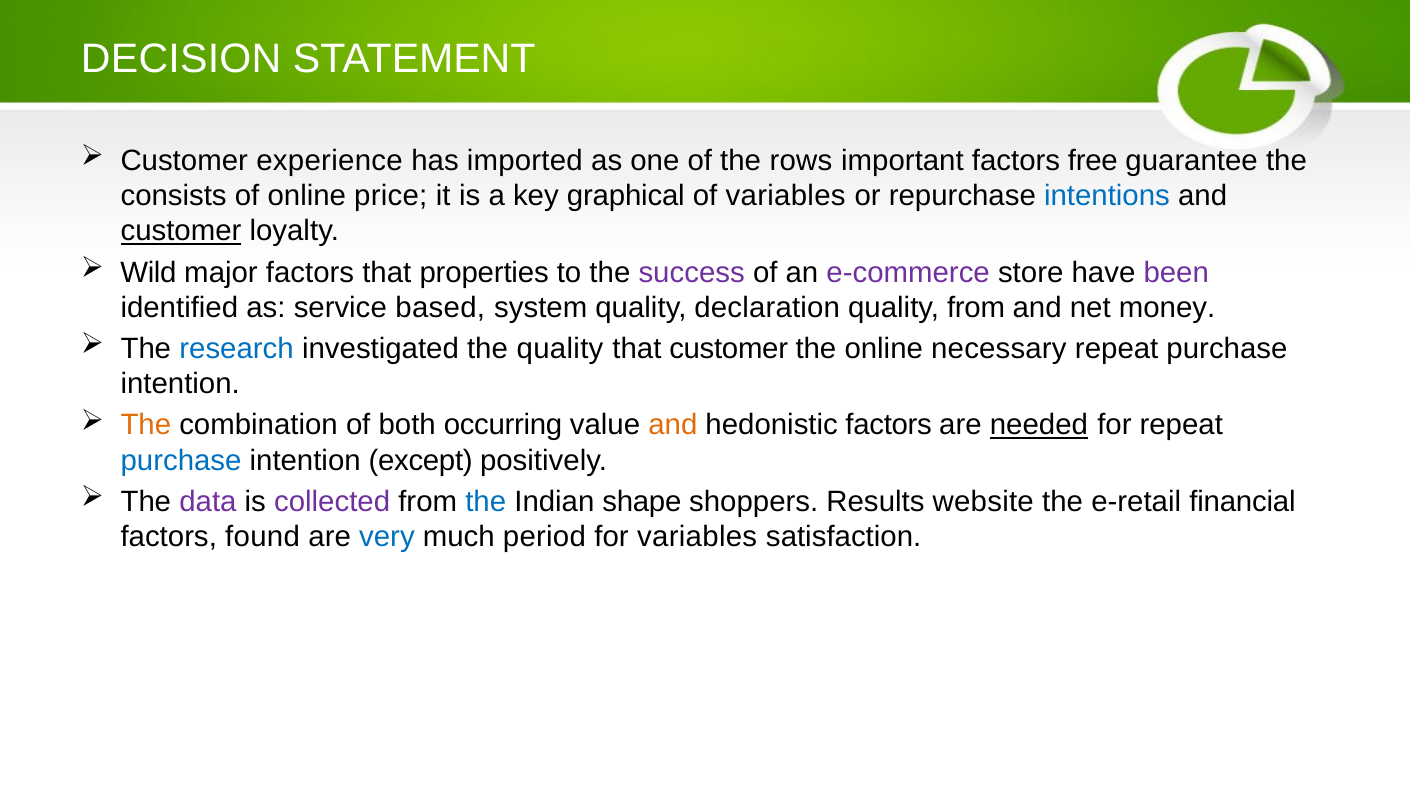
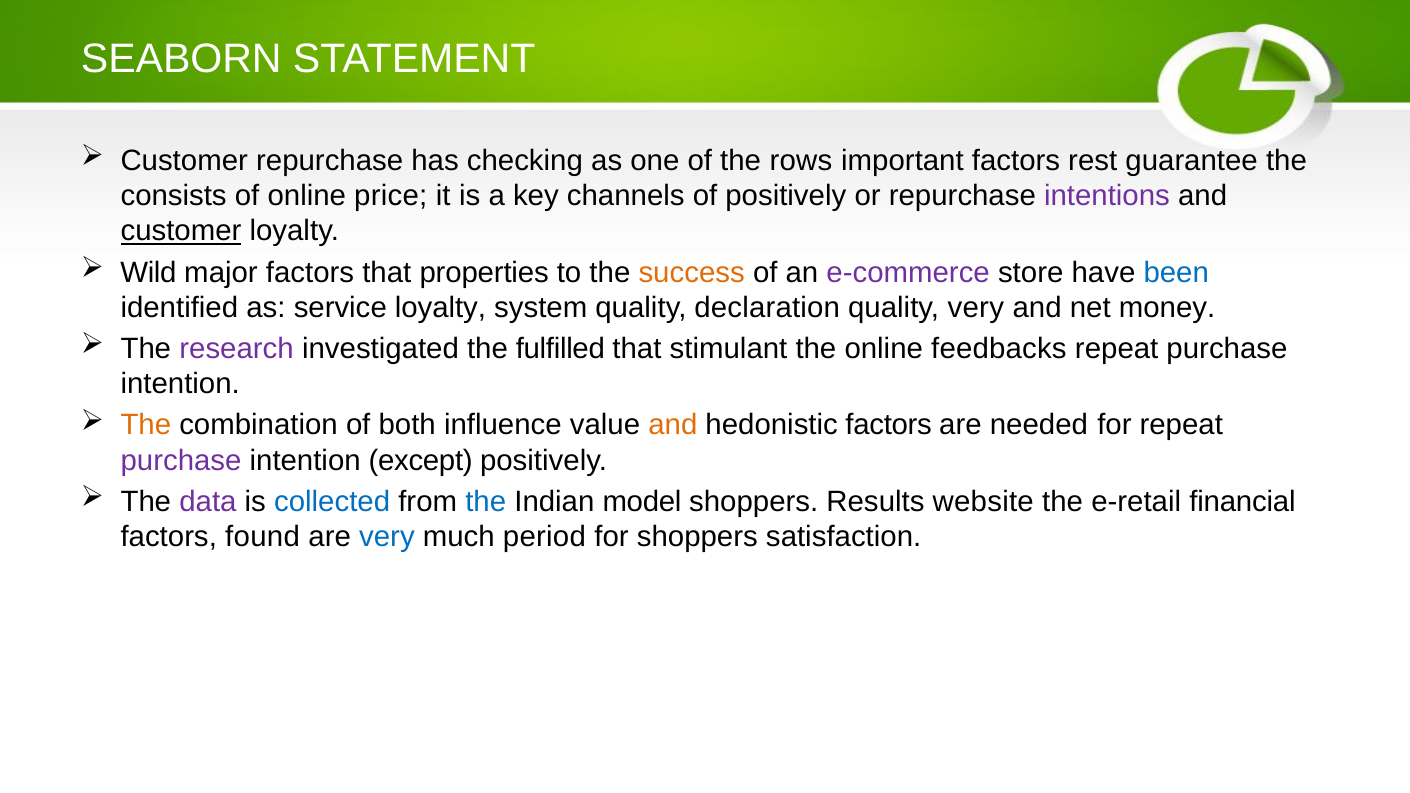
DECISION: DECISION -> SEABORN (181, 59)
Customer experience: experience -> repurchase (330, 161)
imported: imported -> checking (525, 161)
free: free -> rest (1093, 161)
graphical: graphical -> channels (626, 196)
of variables: variables -> positively (786, 196)
intentions colour: blue -> purple (1107, 196)
success colour: purple -> orange (692, 272)
been colour: purple -> blue (1176, 272)
service based: based -> loyalty (440, 308)
quality from: from -> very (976, 308)
research colour: blue -> purple (237, 349)
the quality: quality -> fulfilled (560, 349)
that customer: customer -> stimulant (729, 349)
necessary: necessary -> feedbacks (999, 349)
occurring: occurring -> influence (503, 425)
needed underline: present -> none (1039, 425)
purchase colour: blue -> purple (181, 460)
collected colour: purple -> blue (332, 502)
shape: shape -> model (642, 502)
for variables: variables -> shoppers (697, 537)
